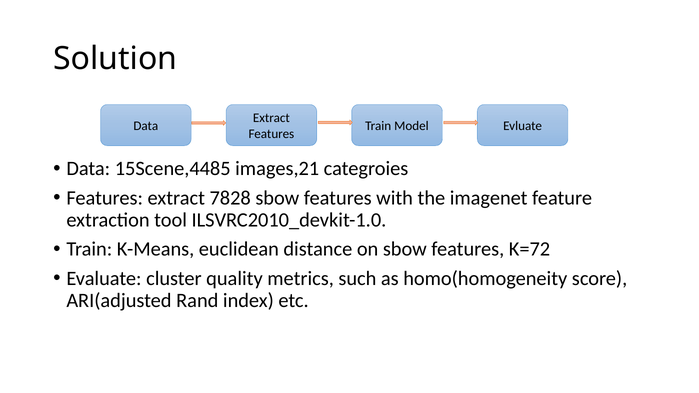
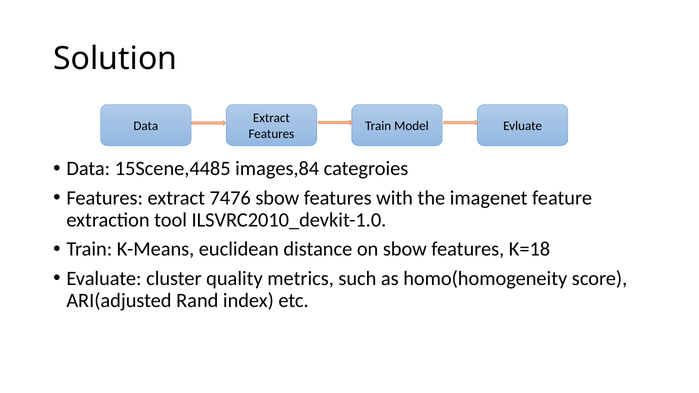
images,21: images,21 -> images,84 (277, 169)
7828: 7828 -> 7476 (230, 198)
K=72: K=72 -> K=18 (529, 249)
